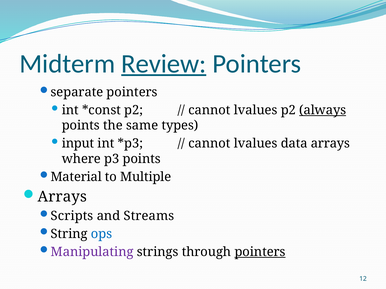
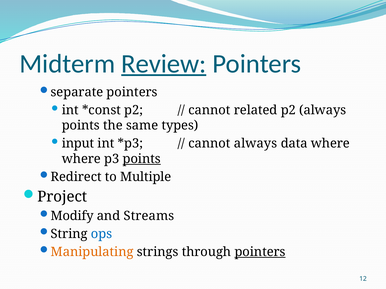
lvalues: lvalues -> related (256, 110)
always underline: present -> none (323, 110)
lvalues: lvalues -> always (256, 144)
data arrays: arrays -> where (330, 144)
points underline: none -> present (142, 159)
Material: Material -> Redirect (76, 177)
Arrays: Arrays -> Project (62, 197)
Scripts: Scripts -> Modify (72, 216)
Manipulating colour: purple -> orange (92, 252)
